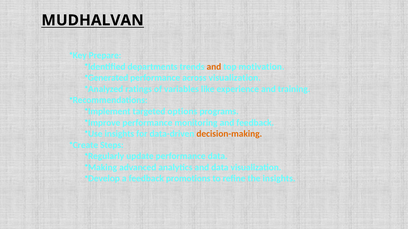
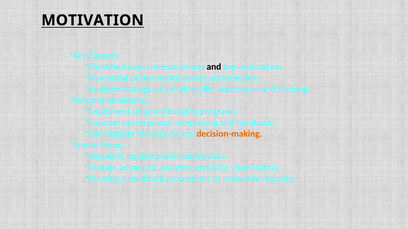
MUDHALVAN: MUDHALVAN -> MOTIVATION (93, 20)
Prepare: Prepare -> Experts (105, 56)
and colour: orange -> black (214, 67)
Generated: Generated -> Numerical (108, 78)
across visualization: visualization -> performance (235, 78)
targeted options: options -> insights (182, 112)
Making: Making -> Morale (102, 168)
